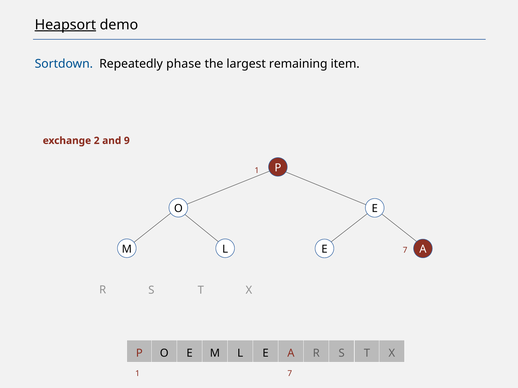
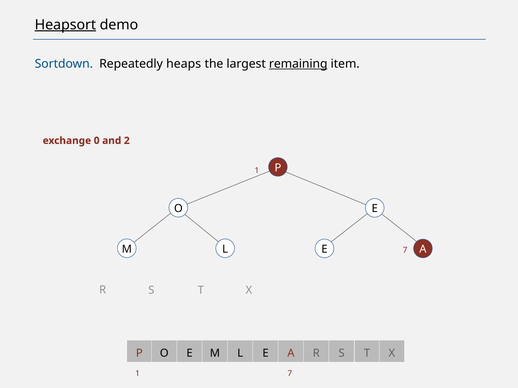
phase: phase -> heaps (184, 64)
remaining underline: none -> present (298, 64)
2: 2 -> 0 (97, 141)
9: 9 -> 2 (127, 141)
